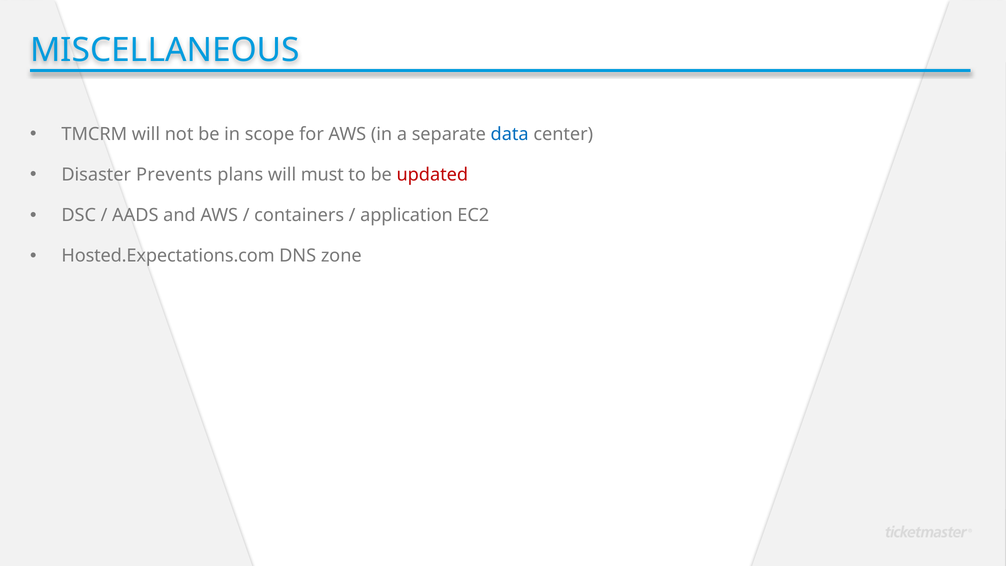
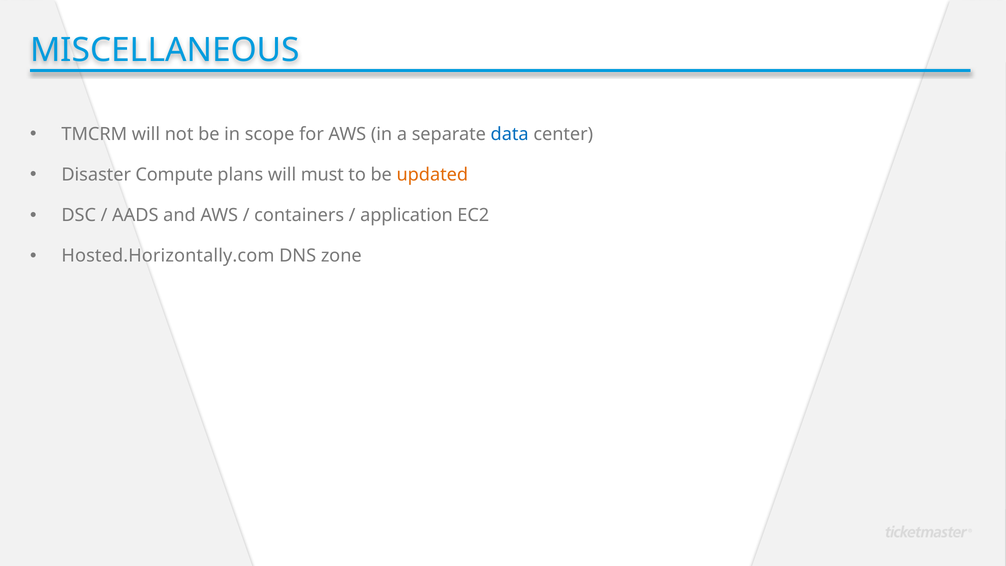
Prevents: Prevents -> Compute (174, 175)
updated colour: red -> orange (432, 175)
Hosted.Expectations.com: Hosted.Expectations.com -> Hosted.Horizontally.com (168, 256)
